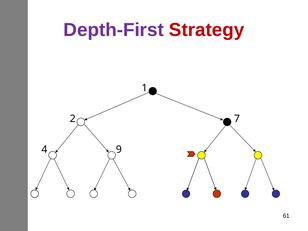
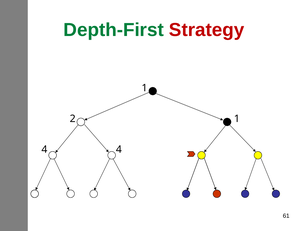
Depth-First colour: purple -> green (114, 30)
2 7: 7 -> 1 (237, 119)
4 9: 9 -> 4 (119, 150)
